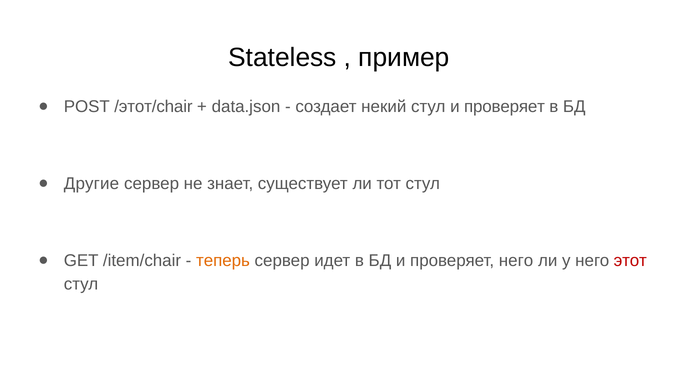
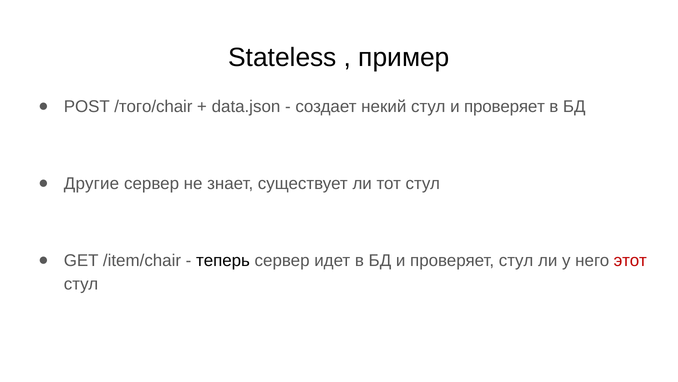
/этот/chair: /этот/chair -> /того/chair (153, 107)
теперь colour: orange -> black (223, 260)
проверяет него: него -> стул (516, 260)
